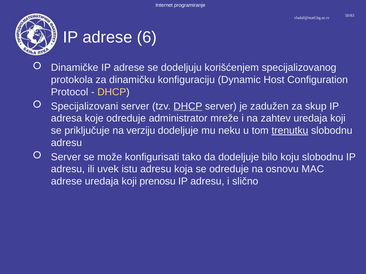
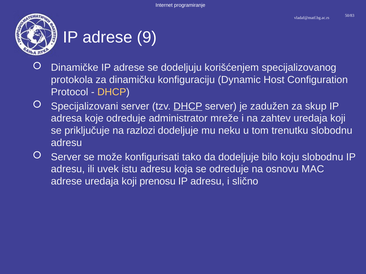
6: 6 -> 9 (147, 37)
verziju: verziju -> razlozi (141, 131)
trenutku underline: present -> none (290, 131)
